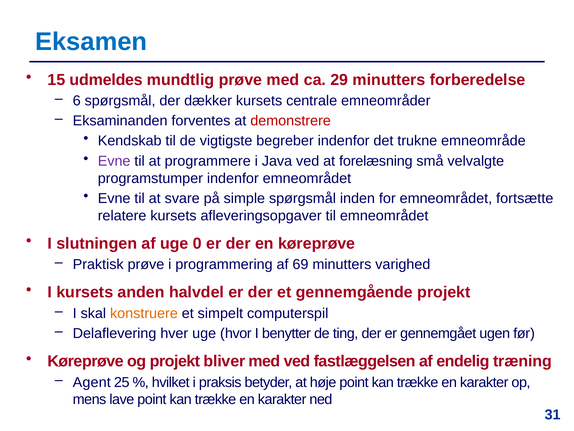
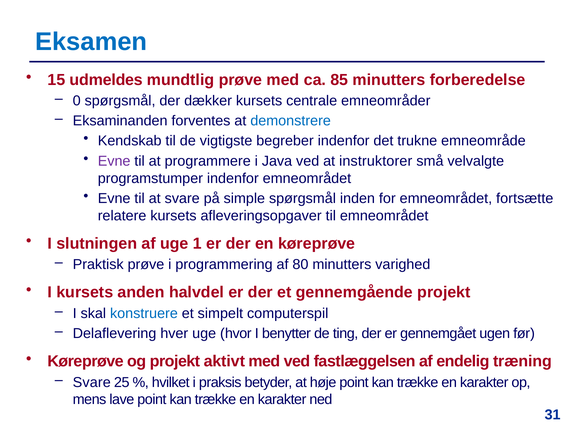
29: 29 -> 85 (339, 80)
6: 6 -> 0 (77, 101)
demonstrere colour: red -> blue (291, 121)
forelæsning: forelæsning -> instruktorer (376, 161)
0: 0 -> 1 (197, 243)
69: 69 -> 80 (300, 264)
konstruere colour: orange -> blue (144, 313)
bliver: bliver -> aktivt (224, 361)
Agent: Agent -> Svare (92, 382)
